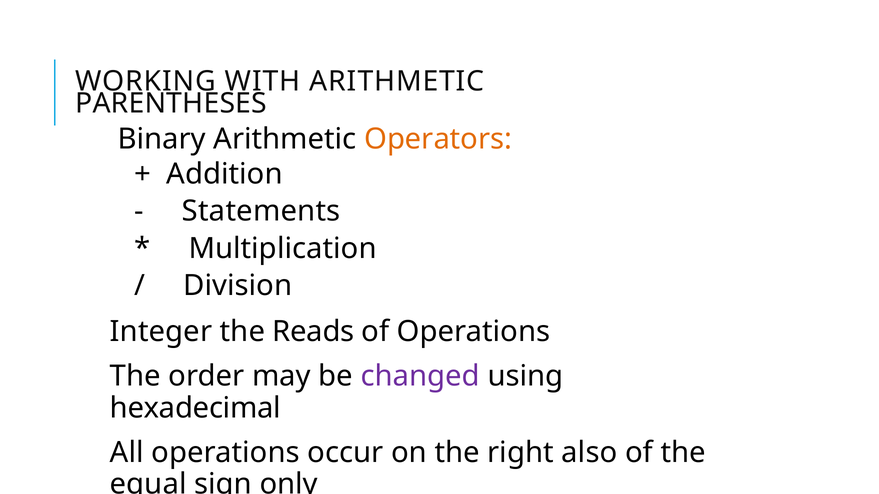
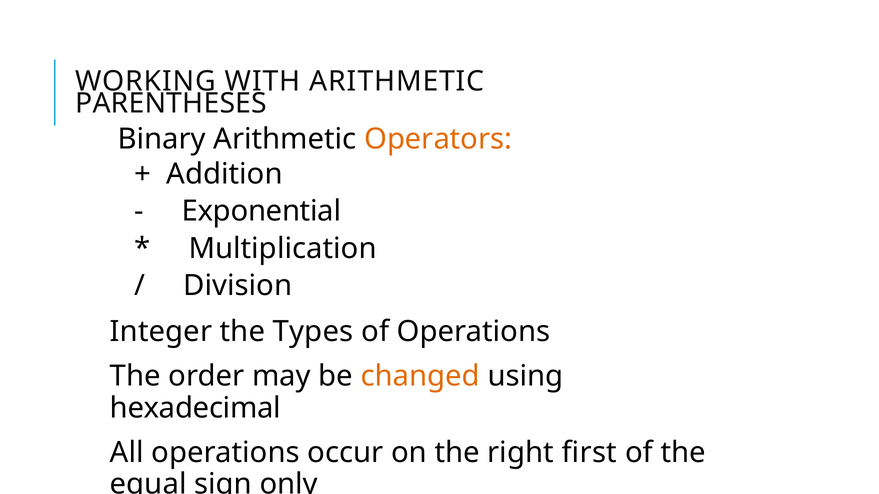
Statements: Statements -> Exponential (261, 211)
Reads: Reads -> Types (313, 332)
changed colour: purple -> orange (420, 377)
also: also -> first (589, 453)
